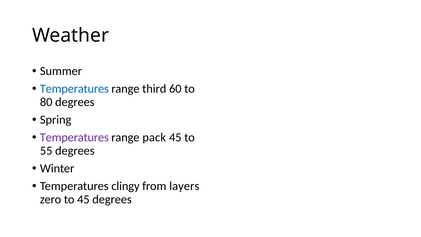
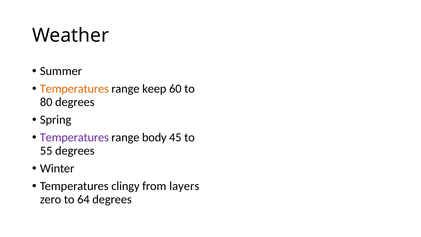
Temperatures colour: blue -> orange (74, 89)
third: third -> keep (154, 89)
pack: pack -> body (154, 137)
to 45: 45 -> 64 (83, 199)
